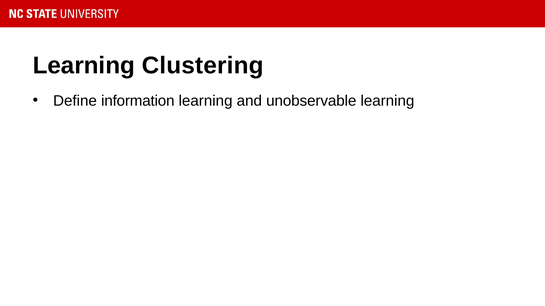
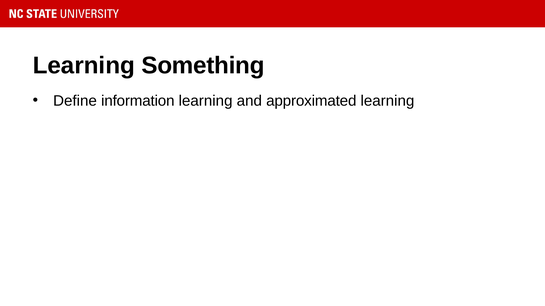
Clustering: Clustering -> Something (203, 66)
unobservable: unobservable -> approximated (311, 101)
